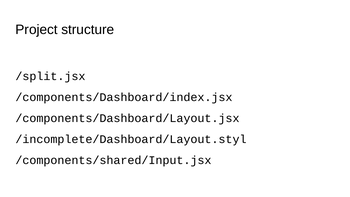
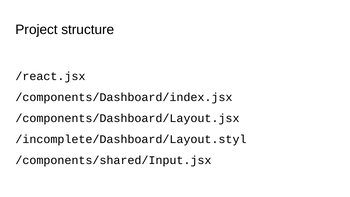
/split.jsx: /split.jsx -> /react.jsx (50, 76)
